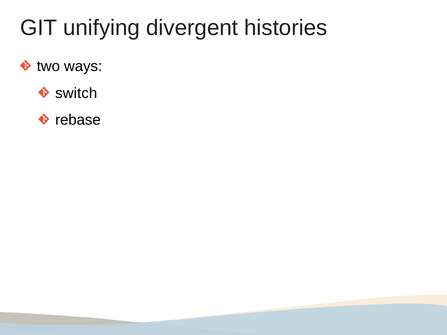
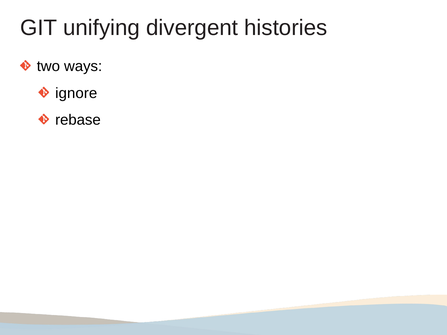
switch: switch -> ignore (76, 93)
